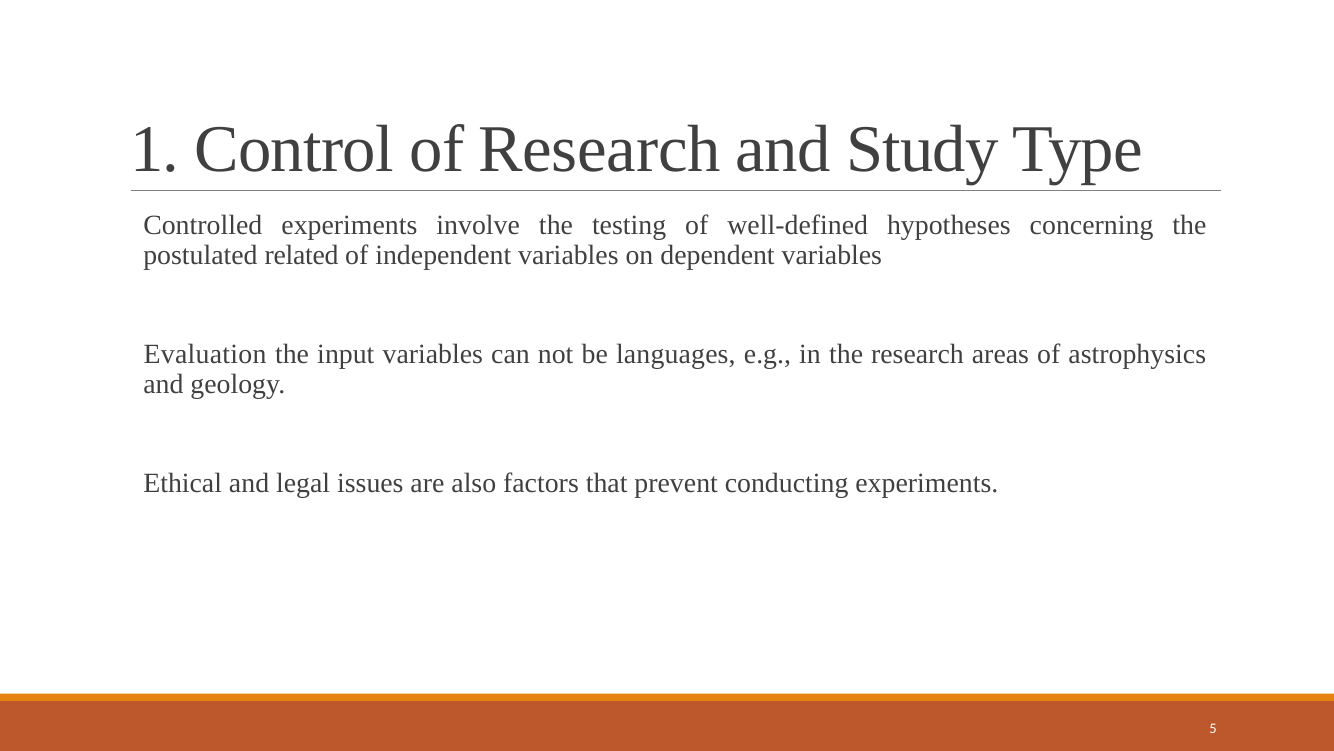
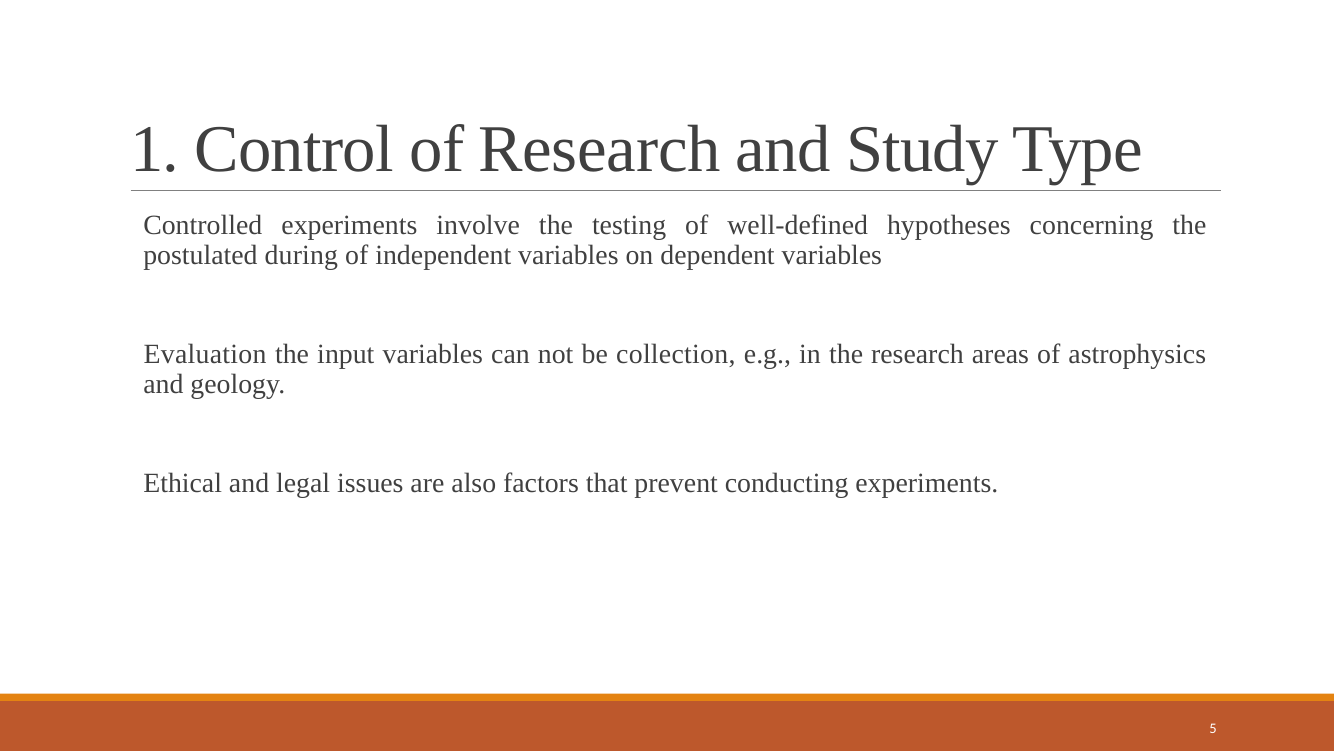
related: related -> during (301, 255)
languages: languages -> collection (676, 354)
